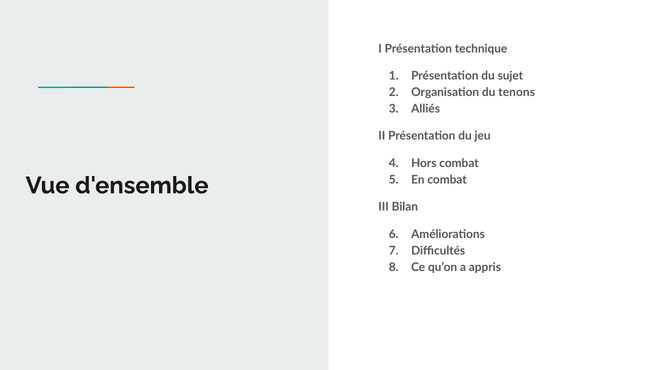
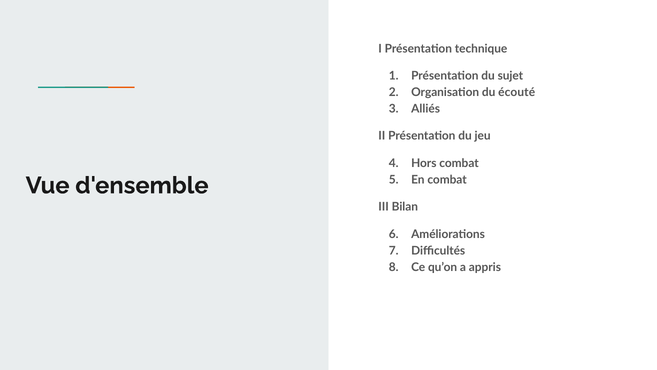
tenons: tenons -> écouté (517, 92)
